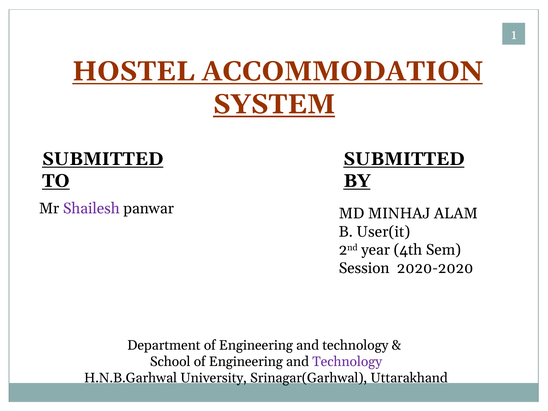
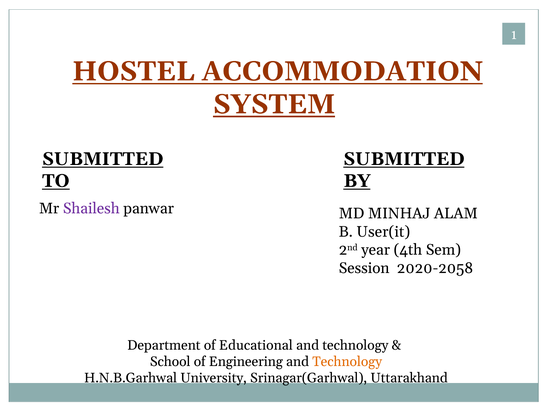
2020-2020: 2020-2020 -> 2020-2058 (435, 268)
Department of Engineering: Engineering -> Educational (256, 345)
Technology colour: purple -> orange (347, 362)
